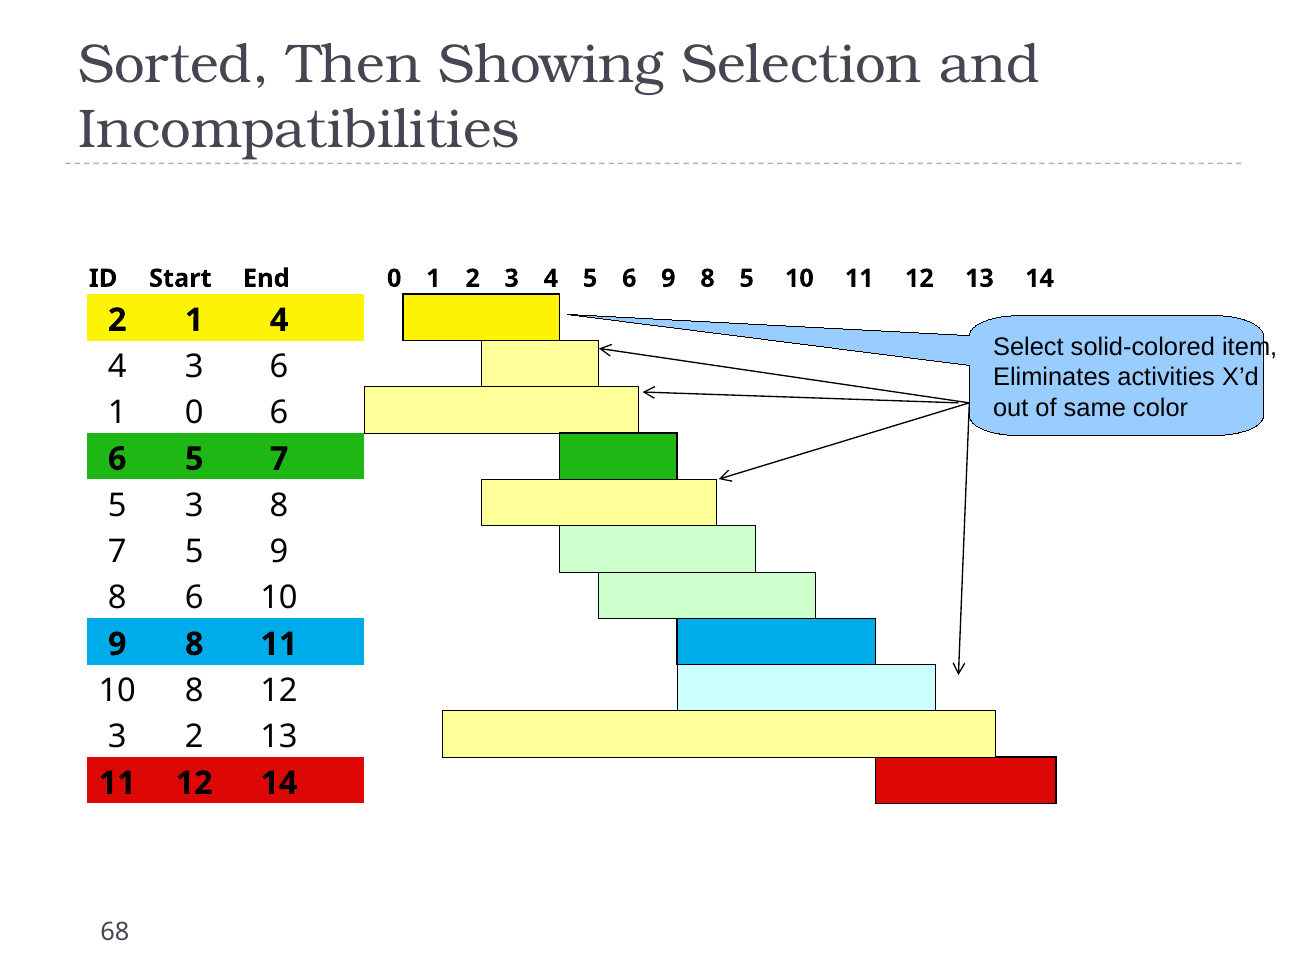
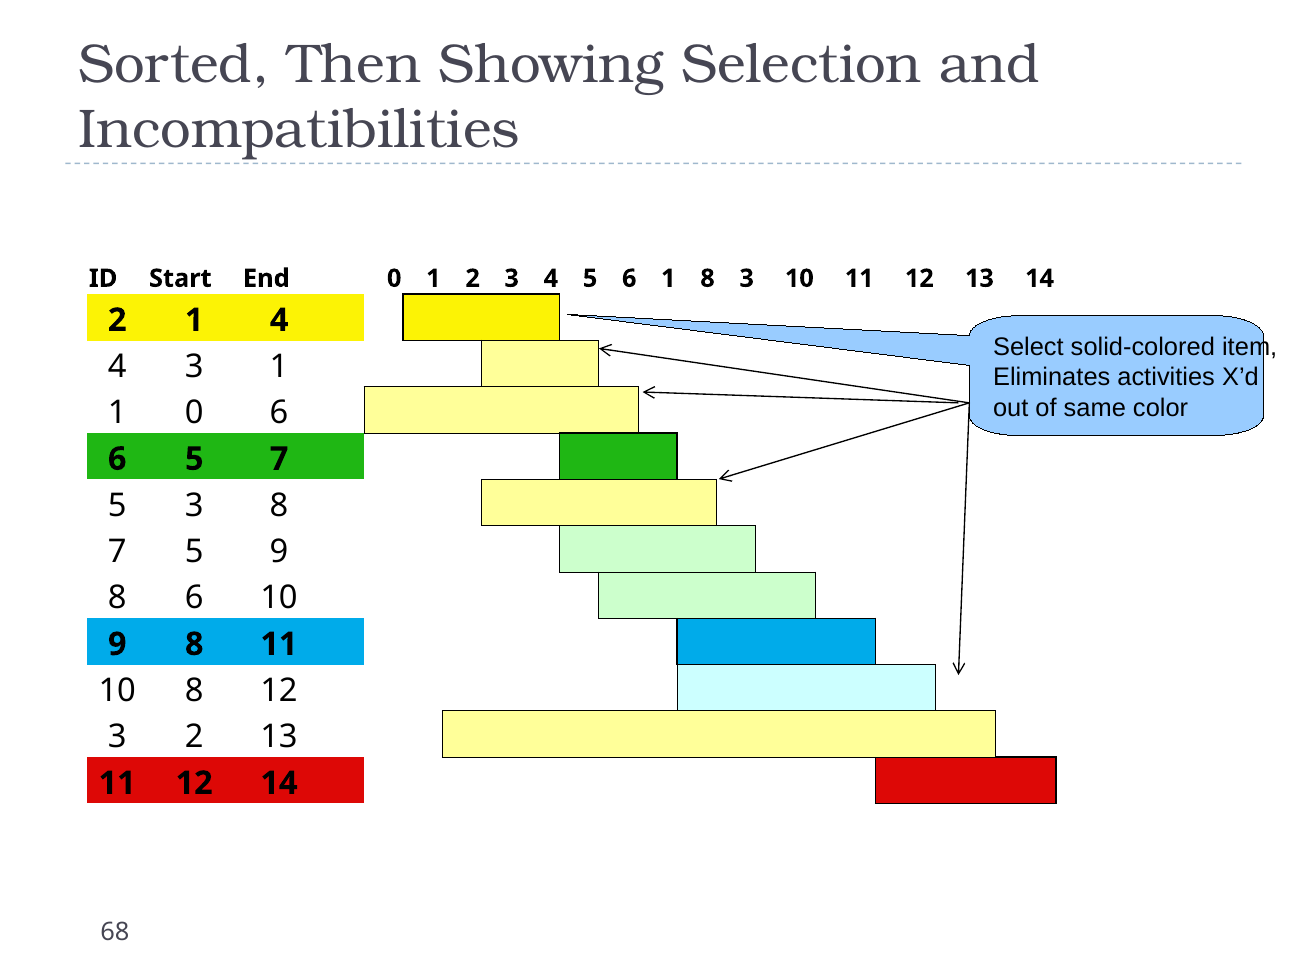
6 9: 9 -> 1 (668, 278)
8 5: 5 -> 3 (747, 278)
3 6: 6 -> 1 (279, 366)
